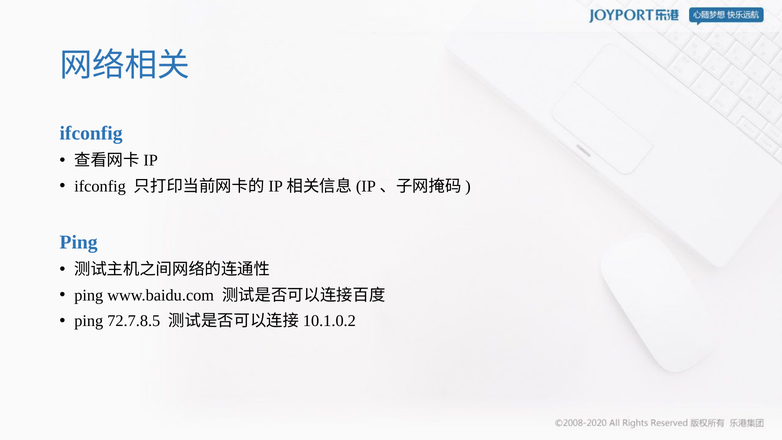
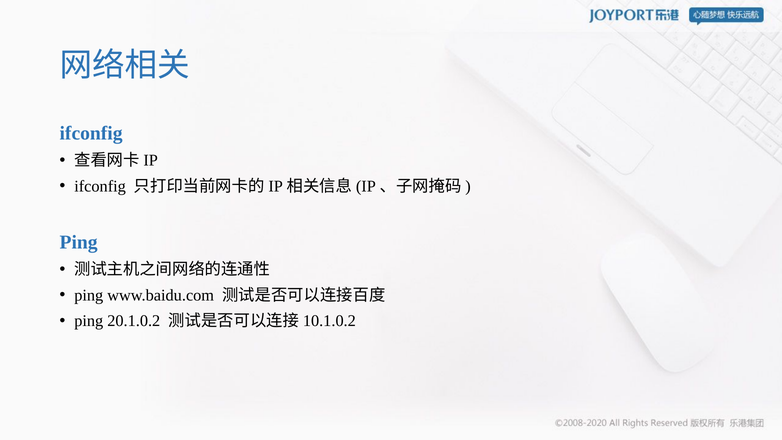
72.7.8.5: 72.7.8.5 -> 20.1.0.2 (134, 321)
